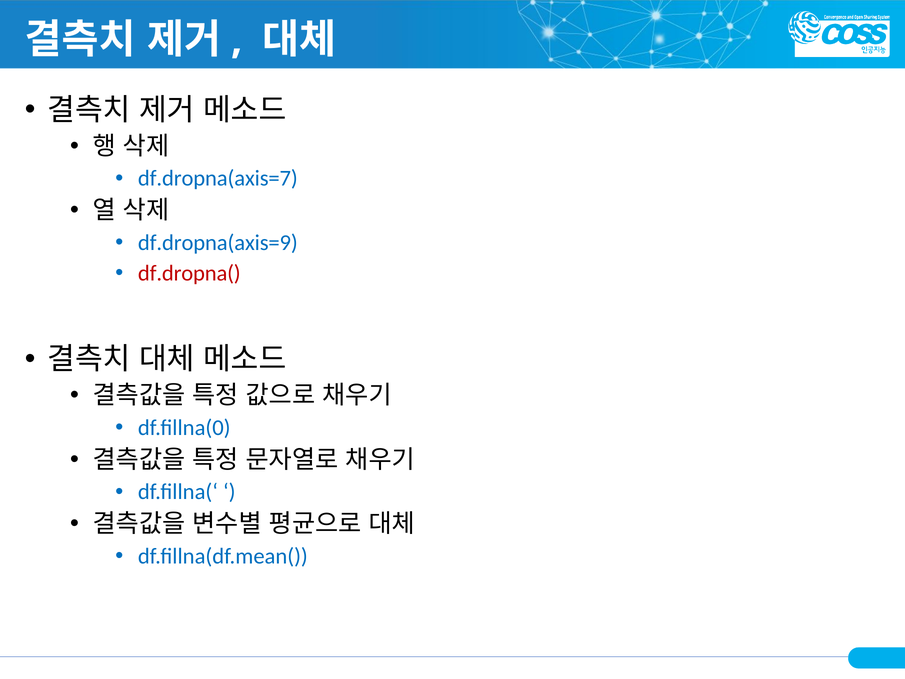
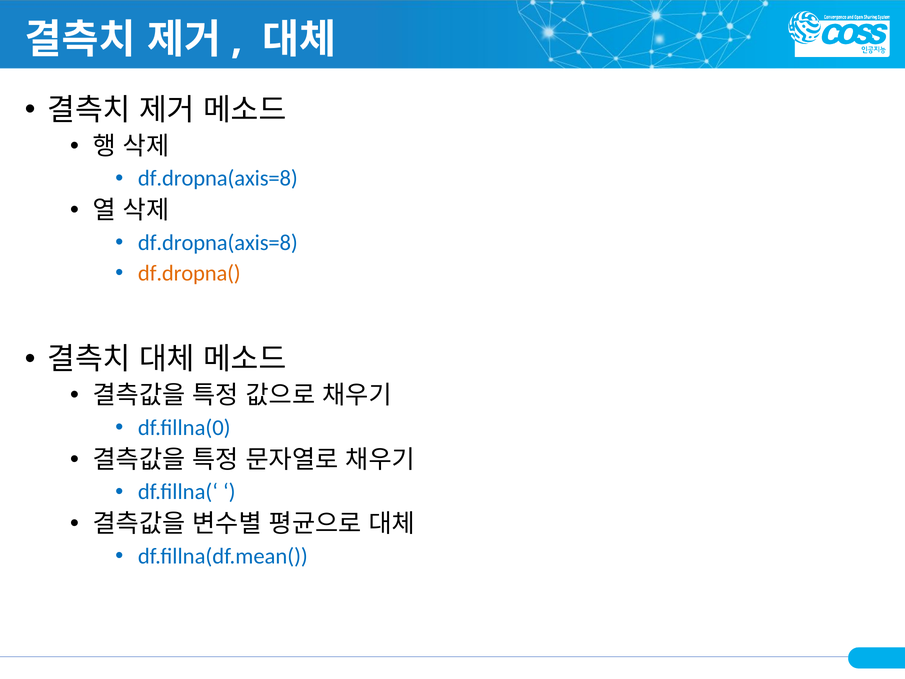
df.dropna(axis=7: df.dropna(axis=7 -> df.dropna(axis=8 (218, 178)
df.dropna(axis=9: df.dropna(axis=9 -> df.dropna(axis=8 (218, 242)
df.dropna( colour: red -> orange (189, 273)
